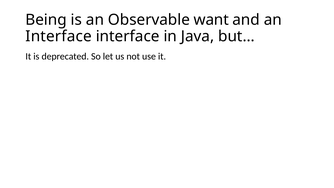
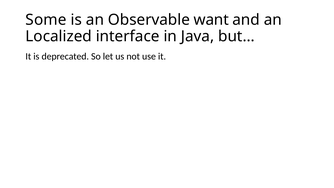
Being: Being -> Some (46, 20)
Interface: Interface -> Localized (59, 36)
